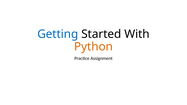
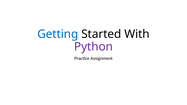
Python colour: orange -> purple (93, 47)
